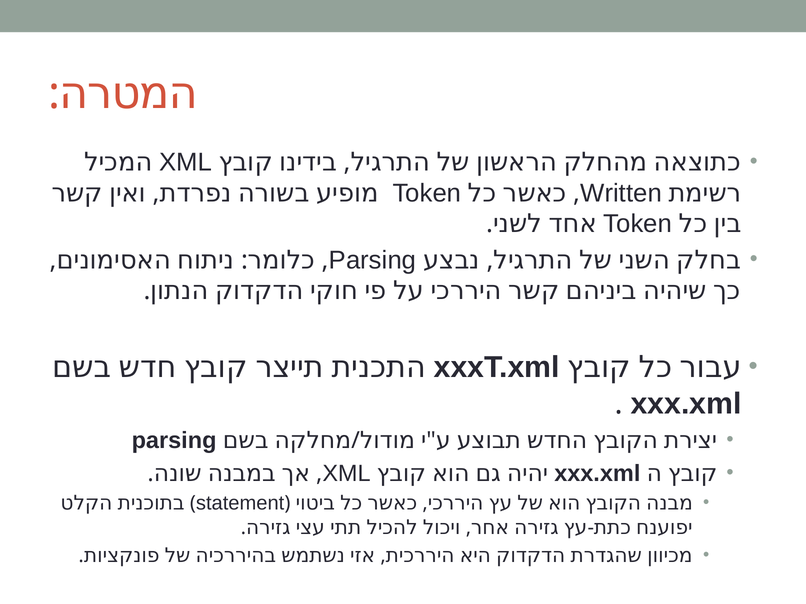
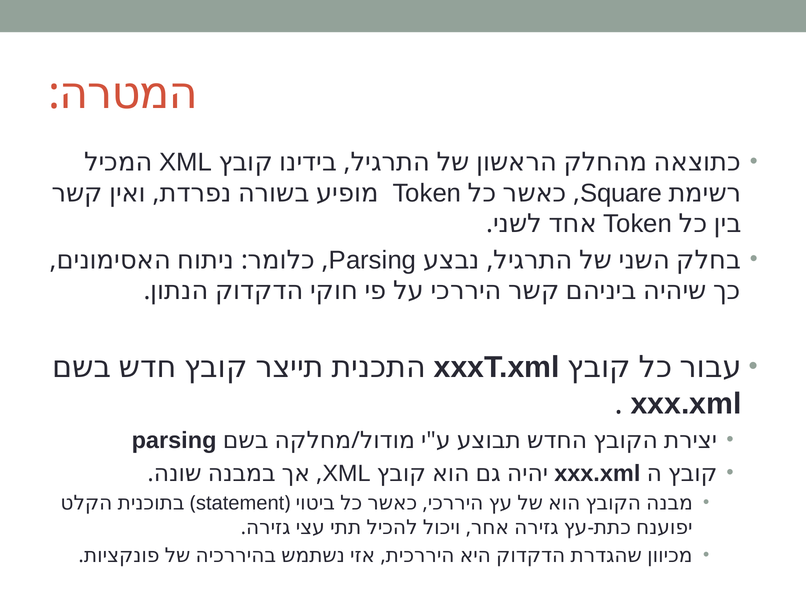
Written: Written -> Square (621, 193)
